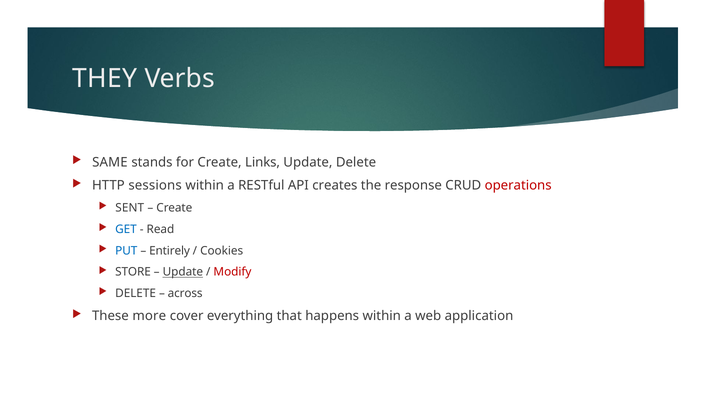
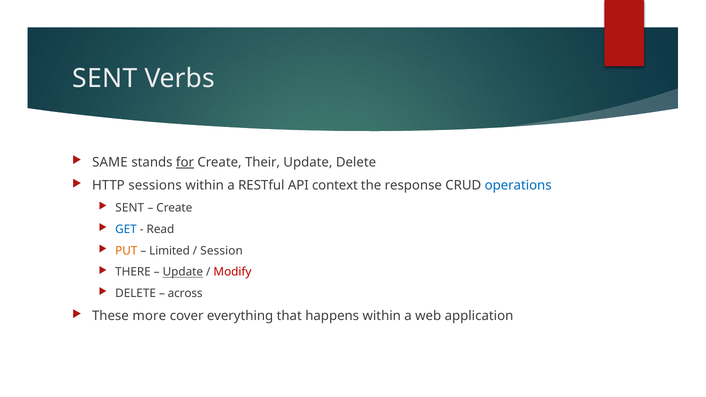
THEY: THEY -> SENT (105, 79)
for underline: none -> present (185, 162)
Links: Links -> Their (263, 162)
creates: creates -> context (335, 186)
operations colour: red -> blue (518, 186)
PUT colour: blue -> orange (126, 251)
Entirely: Entirely -> Limited (170, 251)
Cookies: Cookies -> Session (222, 251)
STORE: STORE -> THERE (133, 272)
